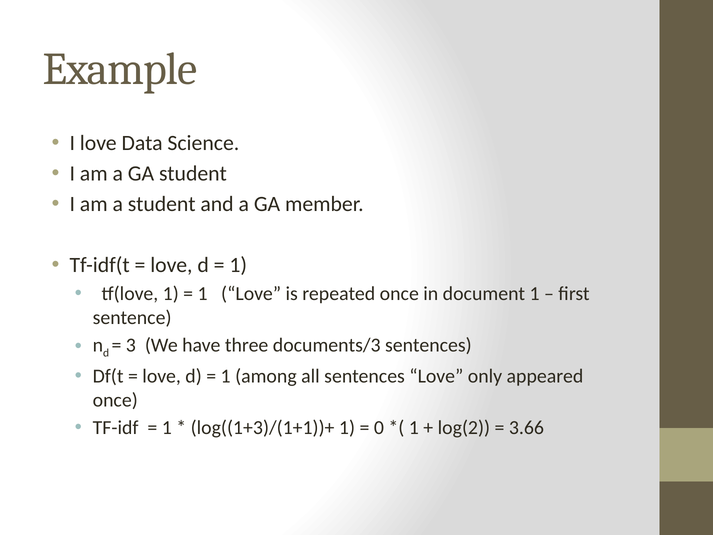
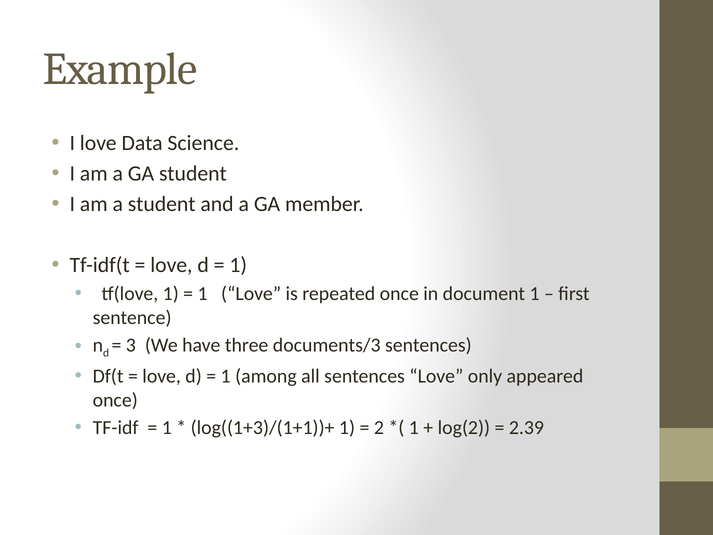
0: 0 -> 2 (379, 428)
3.66: 3.66 -> 2.39 (526, 428)
